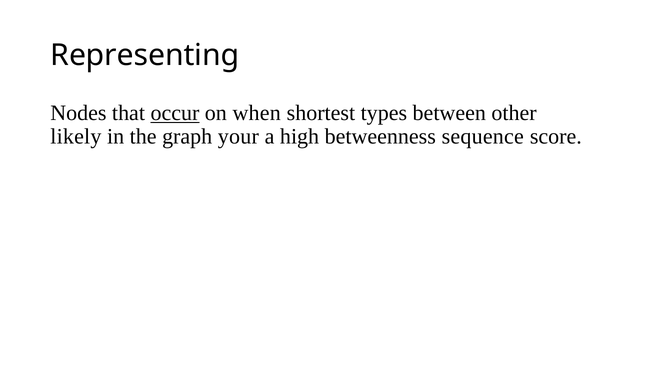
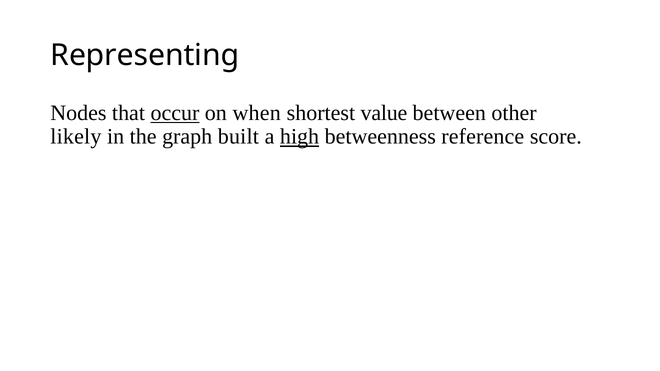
types: types -> value (384, 113)
your: your -> built (238, 137)
high underline: none -> present (300, 137)
sequence: sequence -> reference (483, 137)
